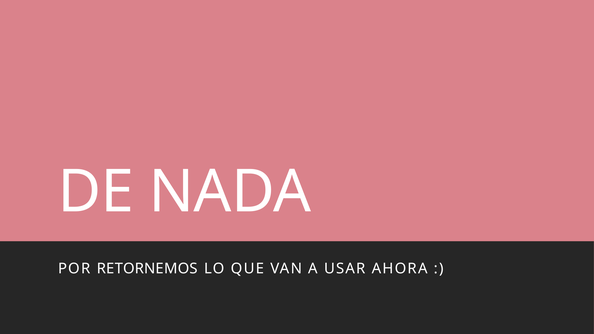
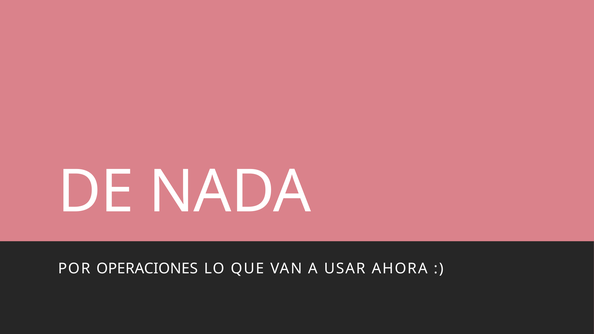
RETORNEMOS: RETORNEMOS -> OPERACIONES (147, 269)
